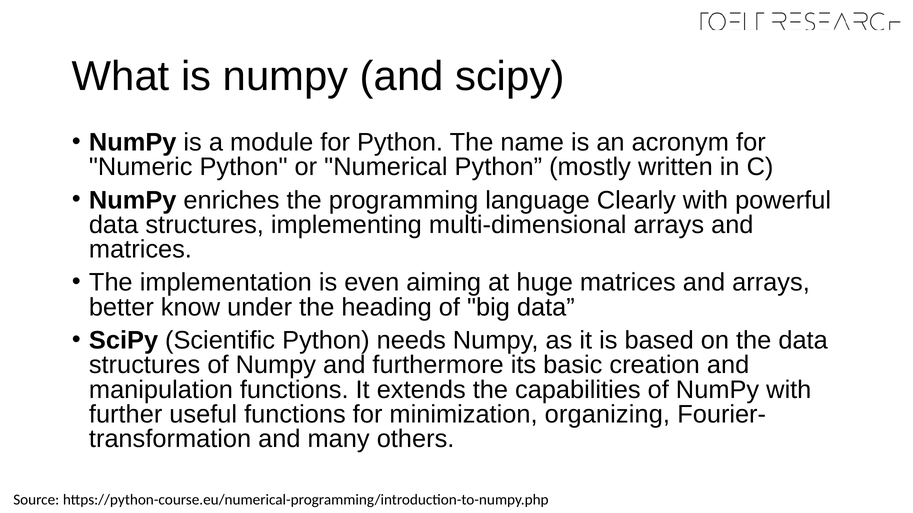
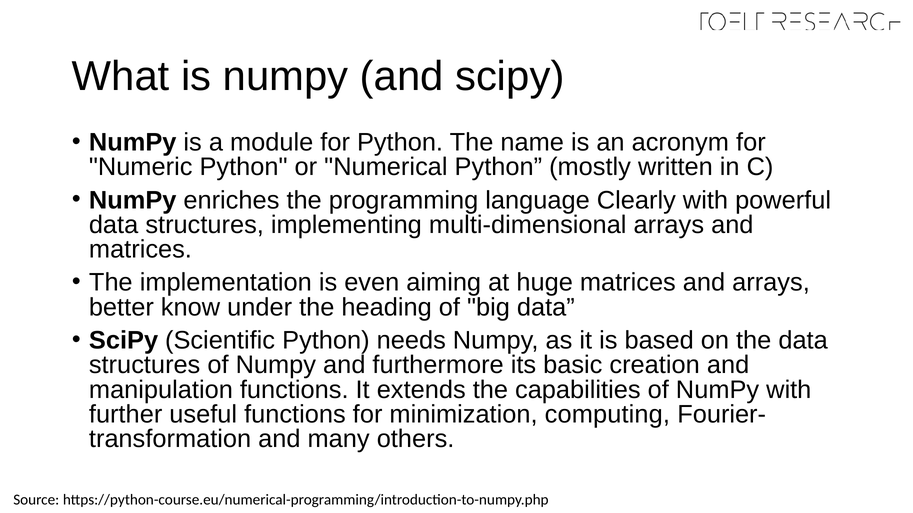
organizing: organizing -> computing (607, 415)
